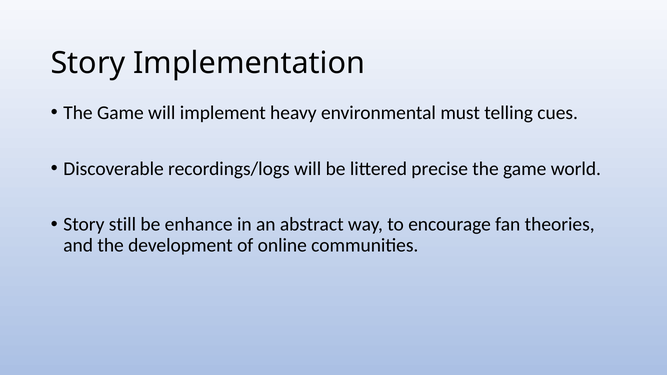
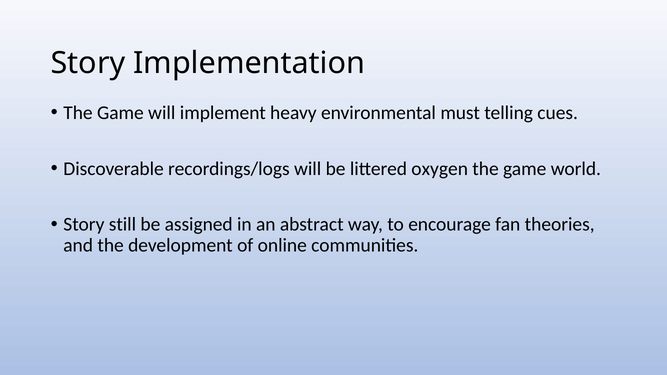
precise: precise -> oxygen (440, 169)
enhance: enhance -> assigned (199, 225)
